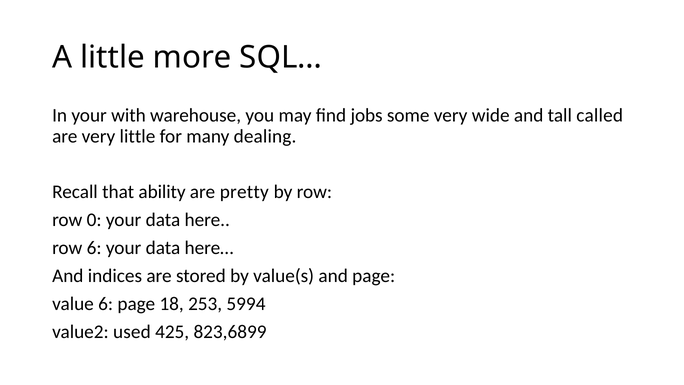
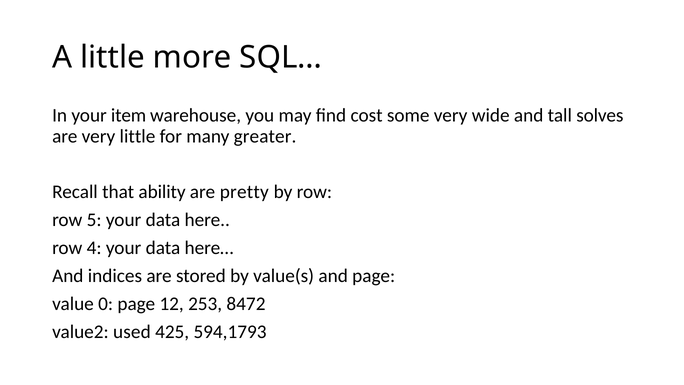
with: with -> item (129, 115)
jobs: jobs -> cost (367, 115)
called: called -> solves (600, 115)
dealing: dealing -> greater (265, 136)
0: 0 -> 5 (94, 220)
row 6: 6 -> 4 (94, 248)
value 6: 6 -> 0 (106, 304)
18: 18 -> 12 (172, 304)
5994: 5994 -> 8472 (246, 304)
823,6899: 823,6899 -> 594,1793 (230, 332)
